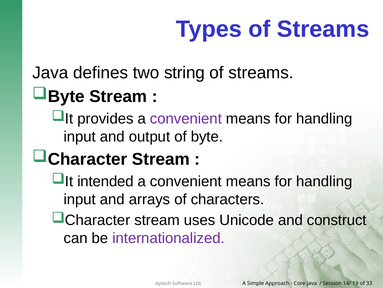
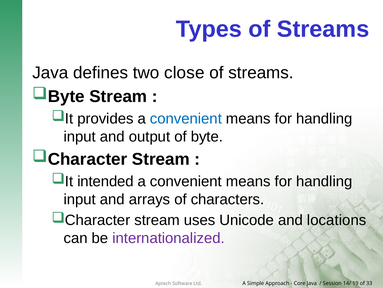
string: string -> close (184, 73)
convenient colour: purple -> blue (186, 118)
construct: construct -> locations (337, 220)
